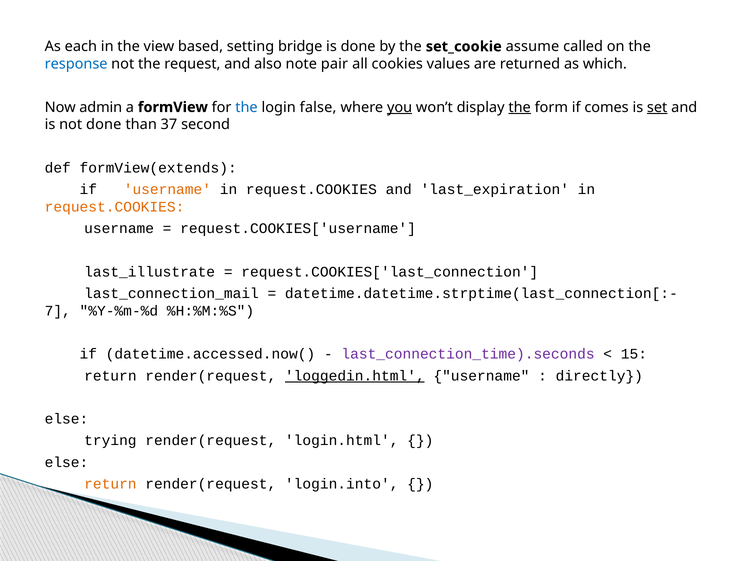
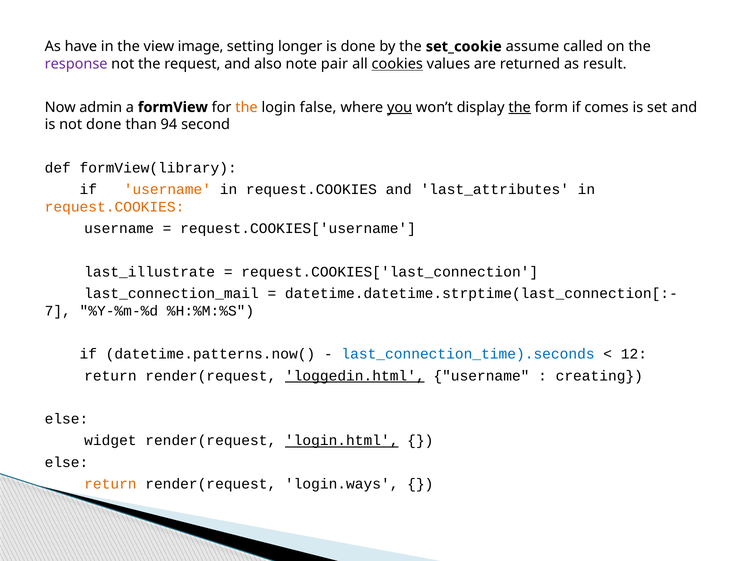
each: each -> have (81, 46)
based: based -> image (201, 46)
bridge: bridge -> longer (300, 46)
response colour: blue -> purple (76, 64)
cookies underline: none -> present (397, 64)
which: which -> result (605, 64)
the colour: blue -> orange (246, 107)
set underline: present -> none (657, 107)
37: 37 -> 94 (169, 125)
formView(extends: formView(extends -> formView(library (158, 168)
last_expiration: last_expiration -> last_attributes (495, 189)
datetime.accessed.now(: datetime.accessed.now( -> datetime.patterns.now( (210, 354)
last_connection_time).seconds colour: purple -> blue (468, 354)
15: 15 -> 12 (634, 354)
directly: directly -> creating (599, 375)
trying: trying -> widget (110, 440)
login.html underline: none -> present (342, 440)
login.into: login.into -> login.ways (342, 483)
